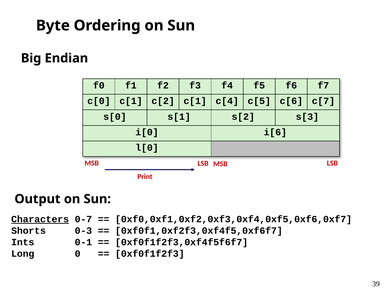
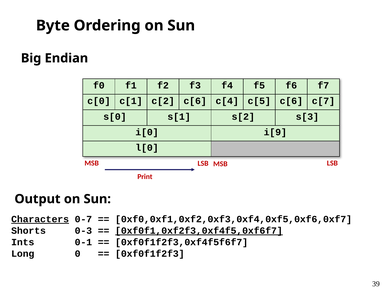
c[2 c[1: c[1 -> c[6 (195, 101)
i[6: i[6 -> i[9 (275, 132)
0xf0f1,0xf2f3,0xf4f5,0xf6f7 underline: none -> present (199, 231)
